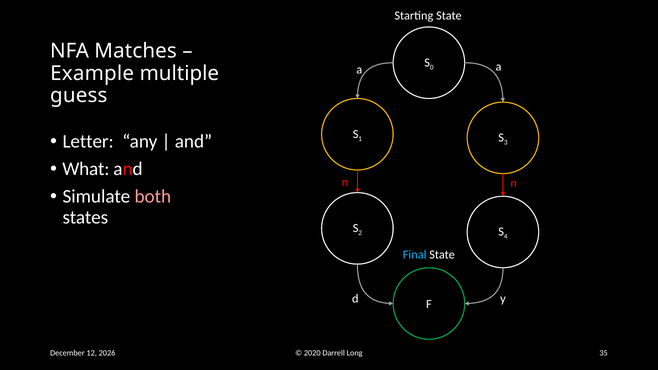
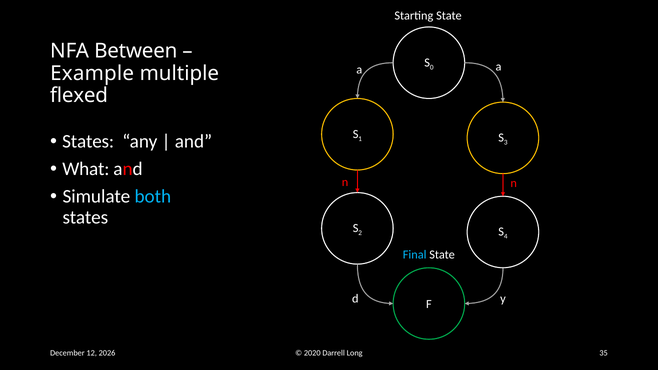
Matches: Matches -> Between (136, 51)
guess: guess -> flexed (79, 95)
Letter: Letter -> States (88, 142)
both colour: pink -> light blue (153, 197)
